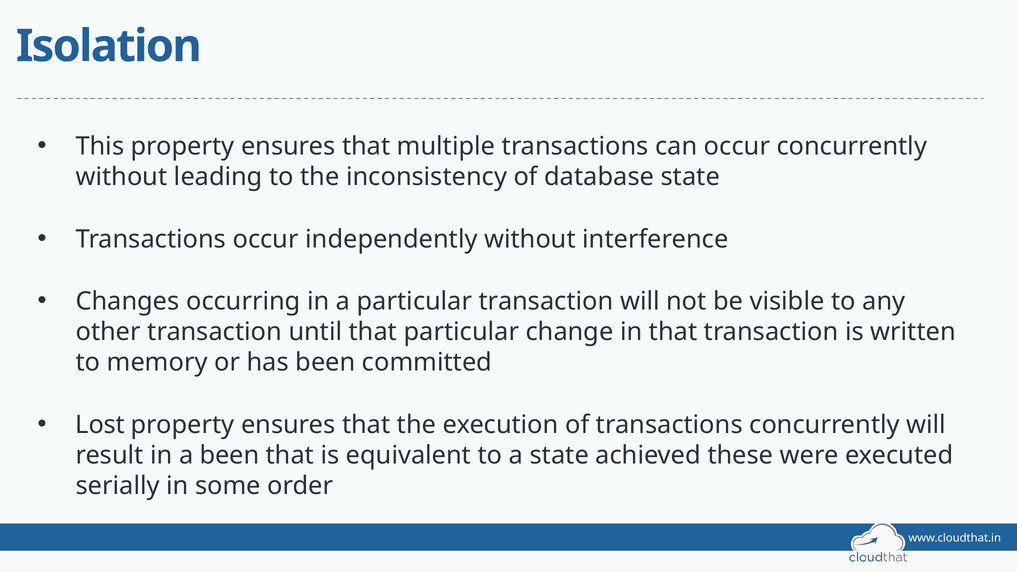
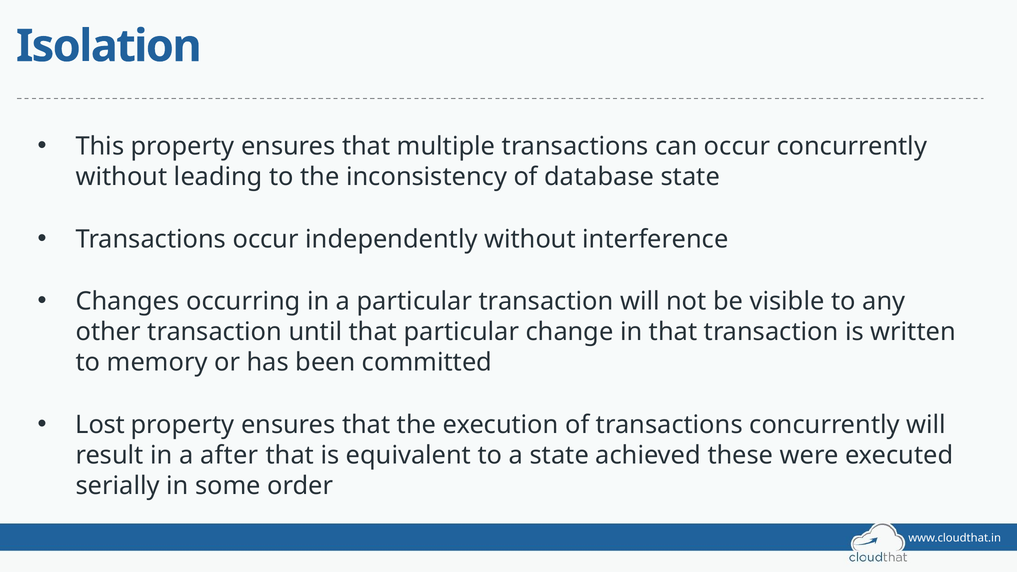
a been: been -> after (229, 455)
